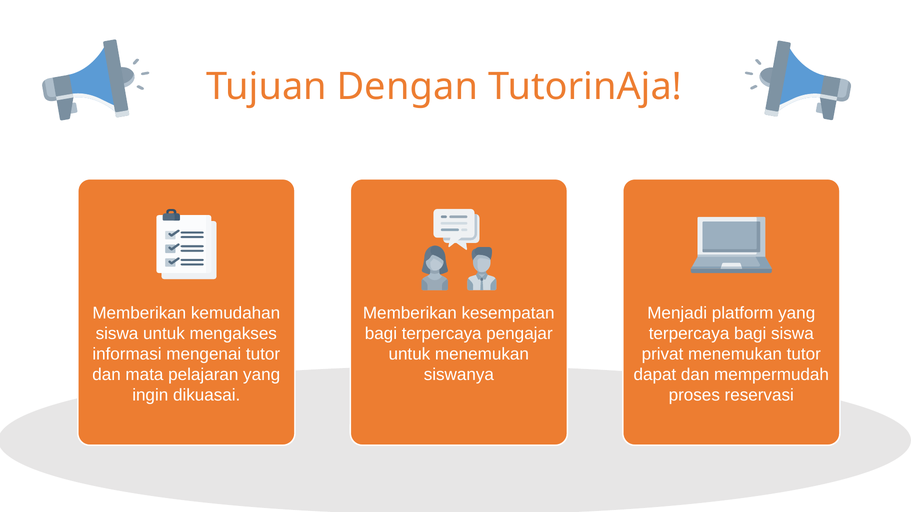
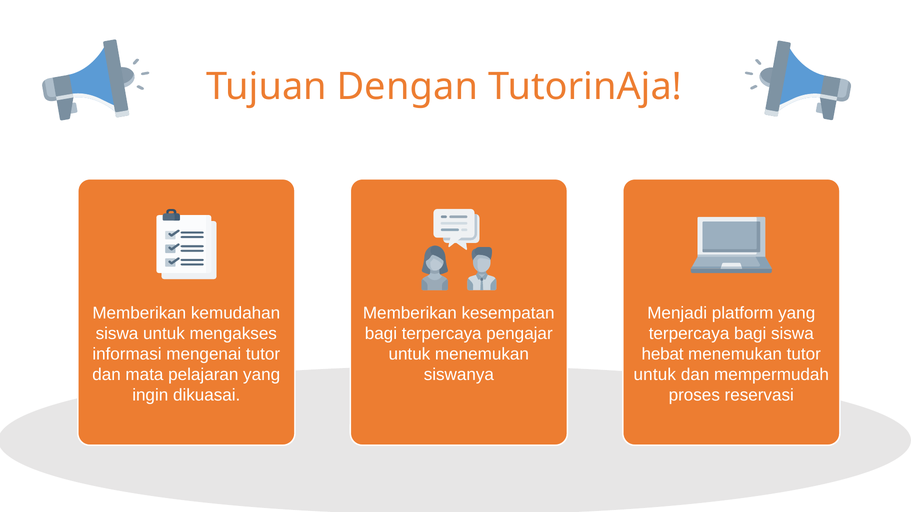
privat: privat -> hebat (663, 354)
dapat: dapat -> untuk (655, 375)
